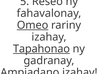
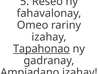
Omeo underline: present -> none (33, 25)
